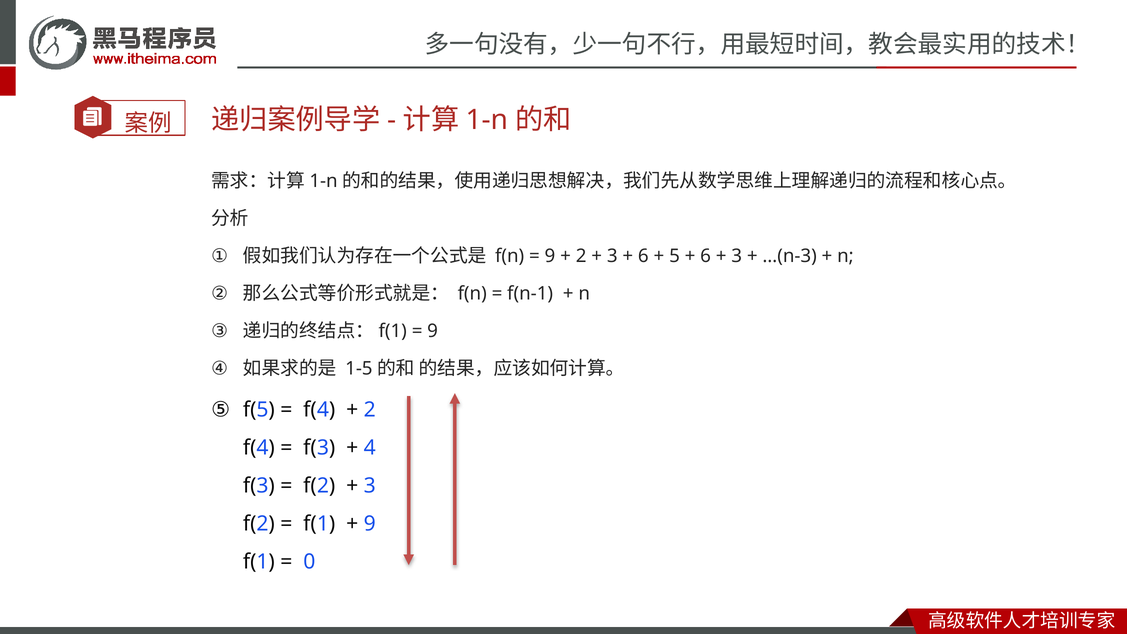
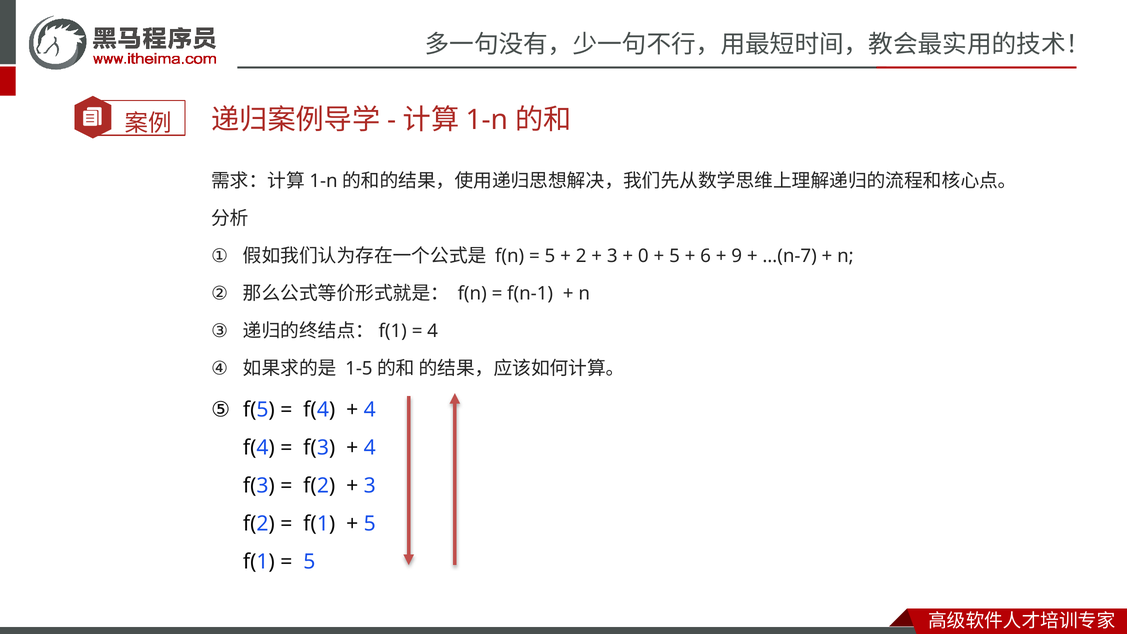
9: 9 -> 5 (550, 256)
6: 6 -> 0 (643, 256)
3: 3 -> 9 (737, 256)
…(n-3: …(n-3 -> …(n-7 (790, 256)
9: 9 -> 4 (433, 331)
2: 2 -> 4 (370, 410)
9: 9 -> 5 (370, 524)
0: 0 -> 5 (309, 562)
